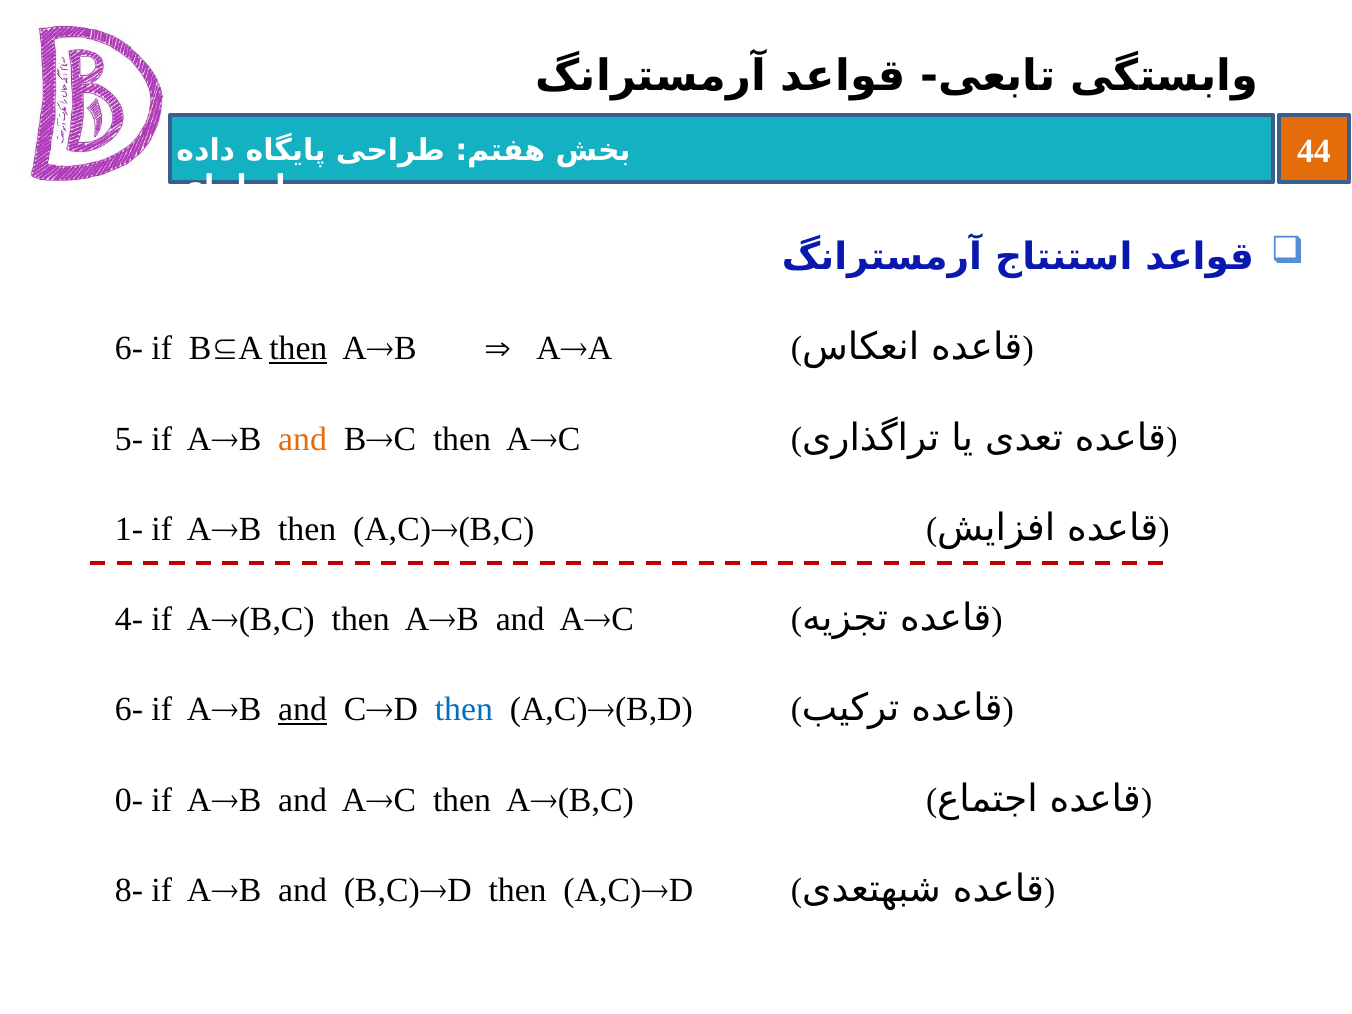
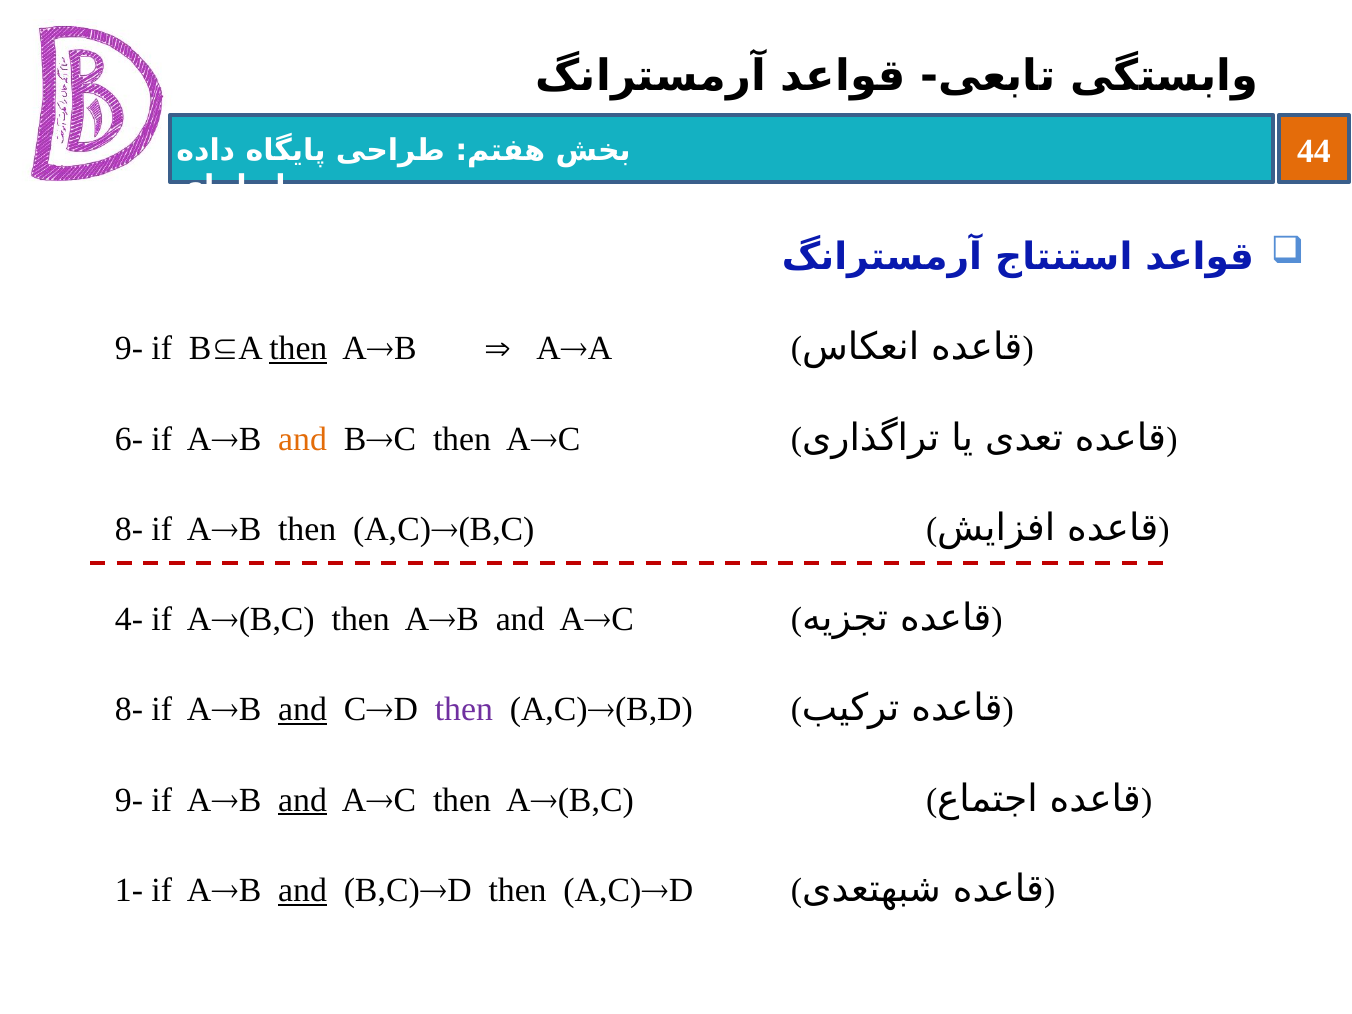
6-: 6- -> 9- (129, 349)
5-: 5- -> 6- (129, 439)
1-: 1- -> 8- (129, 529)
6-: 6- -> 8- (129, 710)
then colour: blue -> purple (464, 710)
0-: 0- -> 9- (129, 800)
and underline: none -> present (303, 800)
8-: 8- -> 1- (129, 890)
and underline: none -> present (303, 890)
